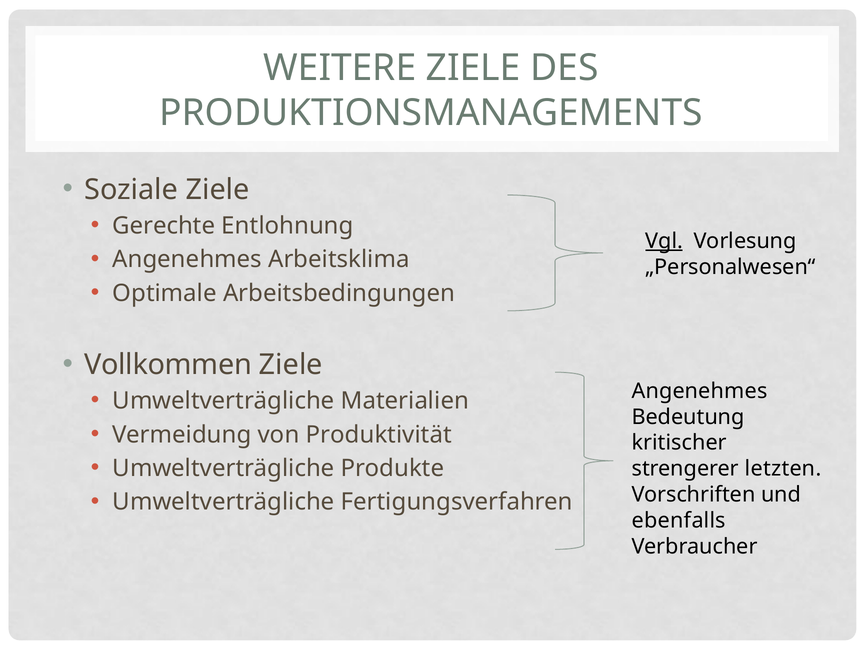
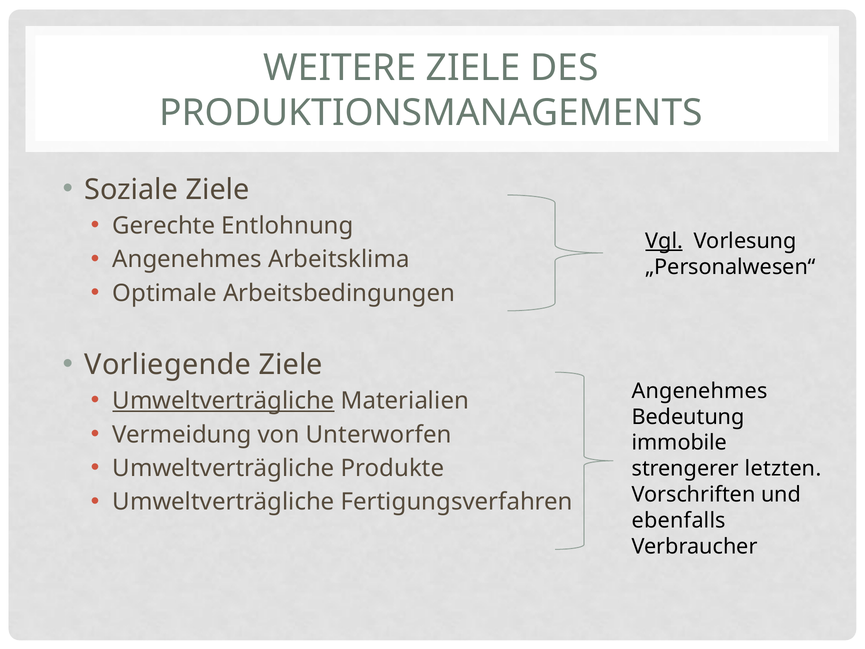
Vollkommen: Vollkommen -> Vorliegende (168, 365)
Umweltverträgliche underline: none -> present (223, 401)
Produktivität: Produktivität -> Unterworfen (379, 434)
kritischer: kritischer -> immobile (679, 443)
